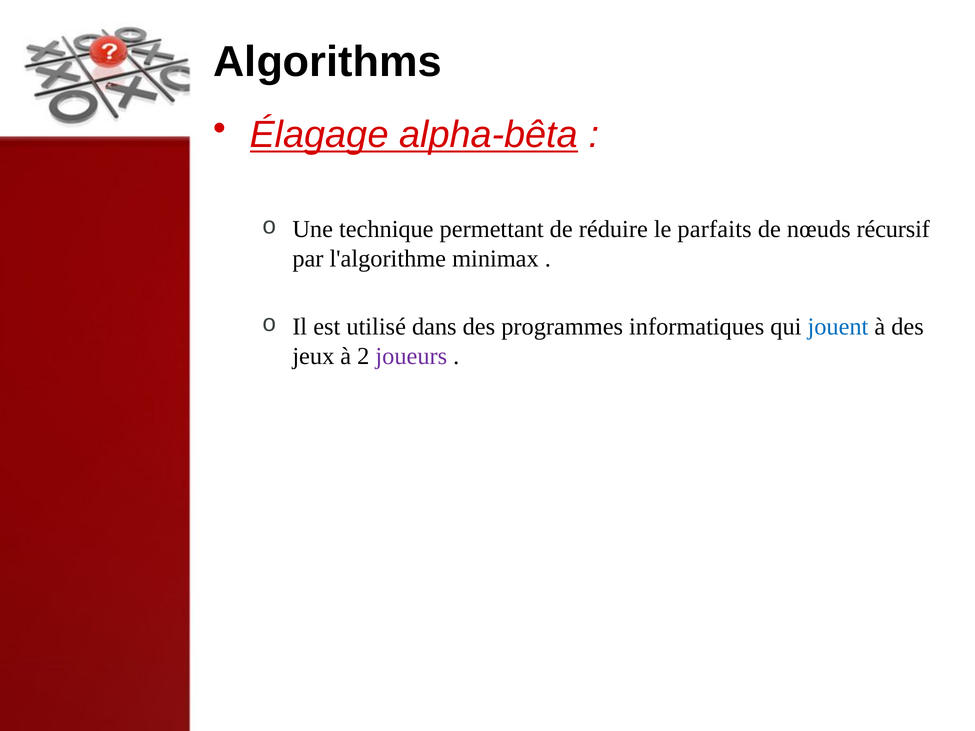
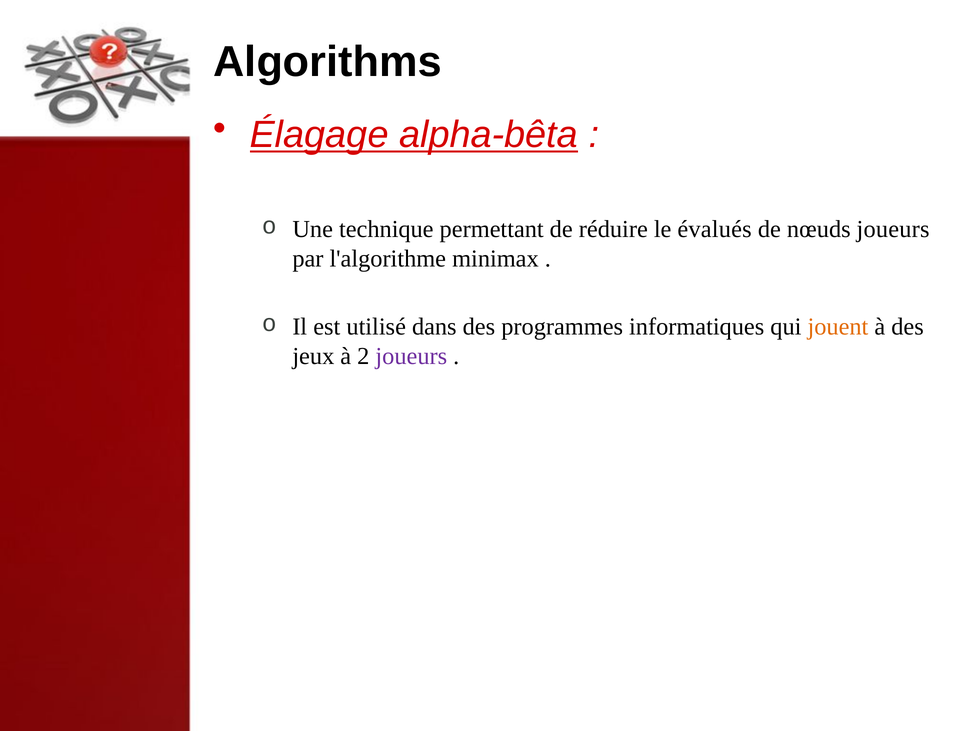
parfaits: parfaits -> évalués (715, 229)
nœuds récursif: récursif -> joueurs (893, 229)
jouent colour: blue -> orange (838, 327)
